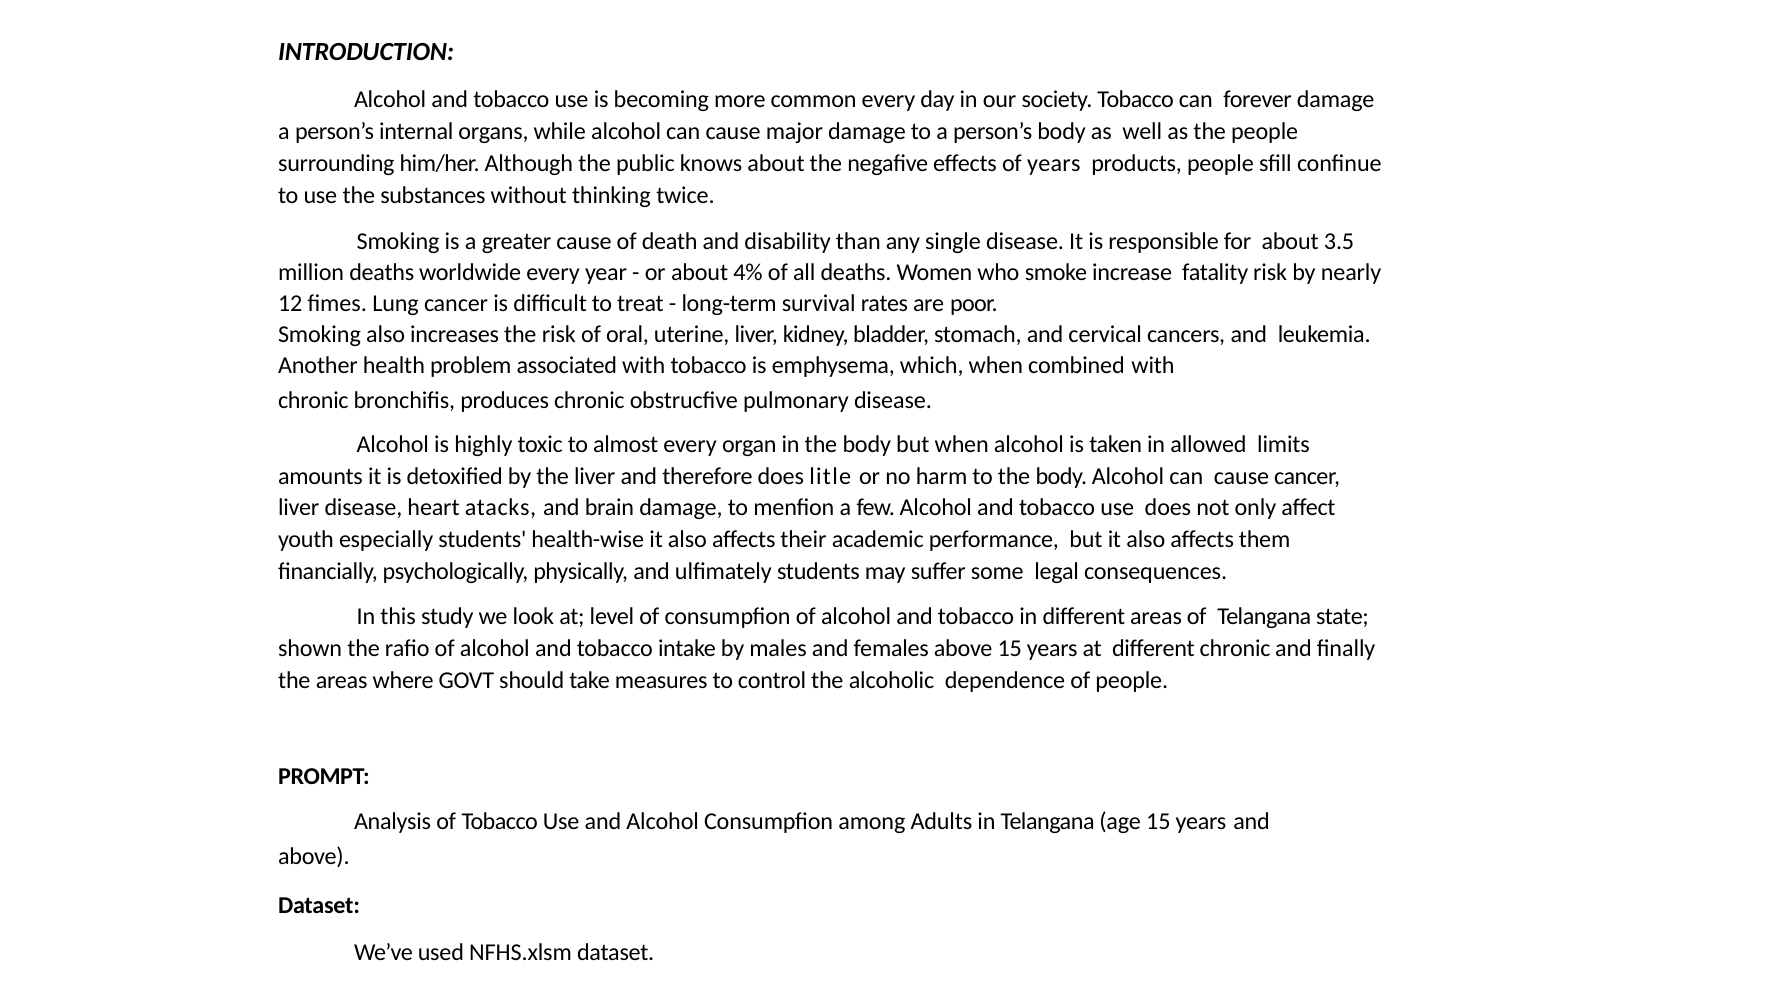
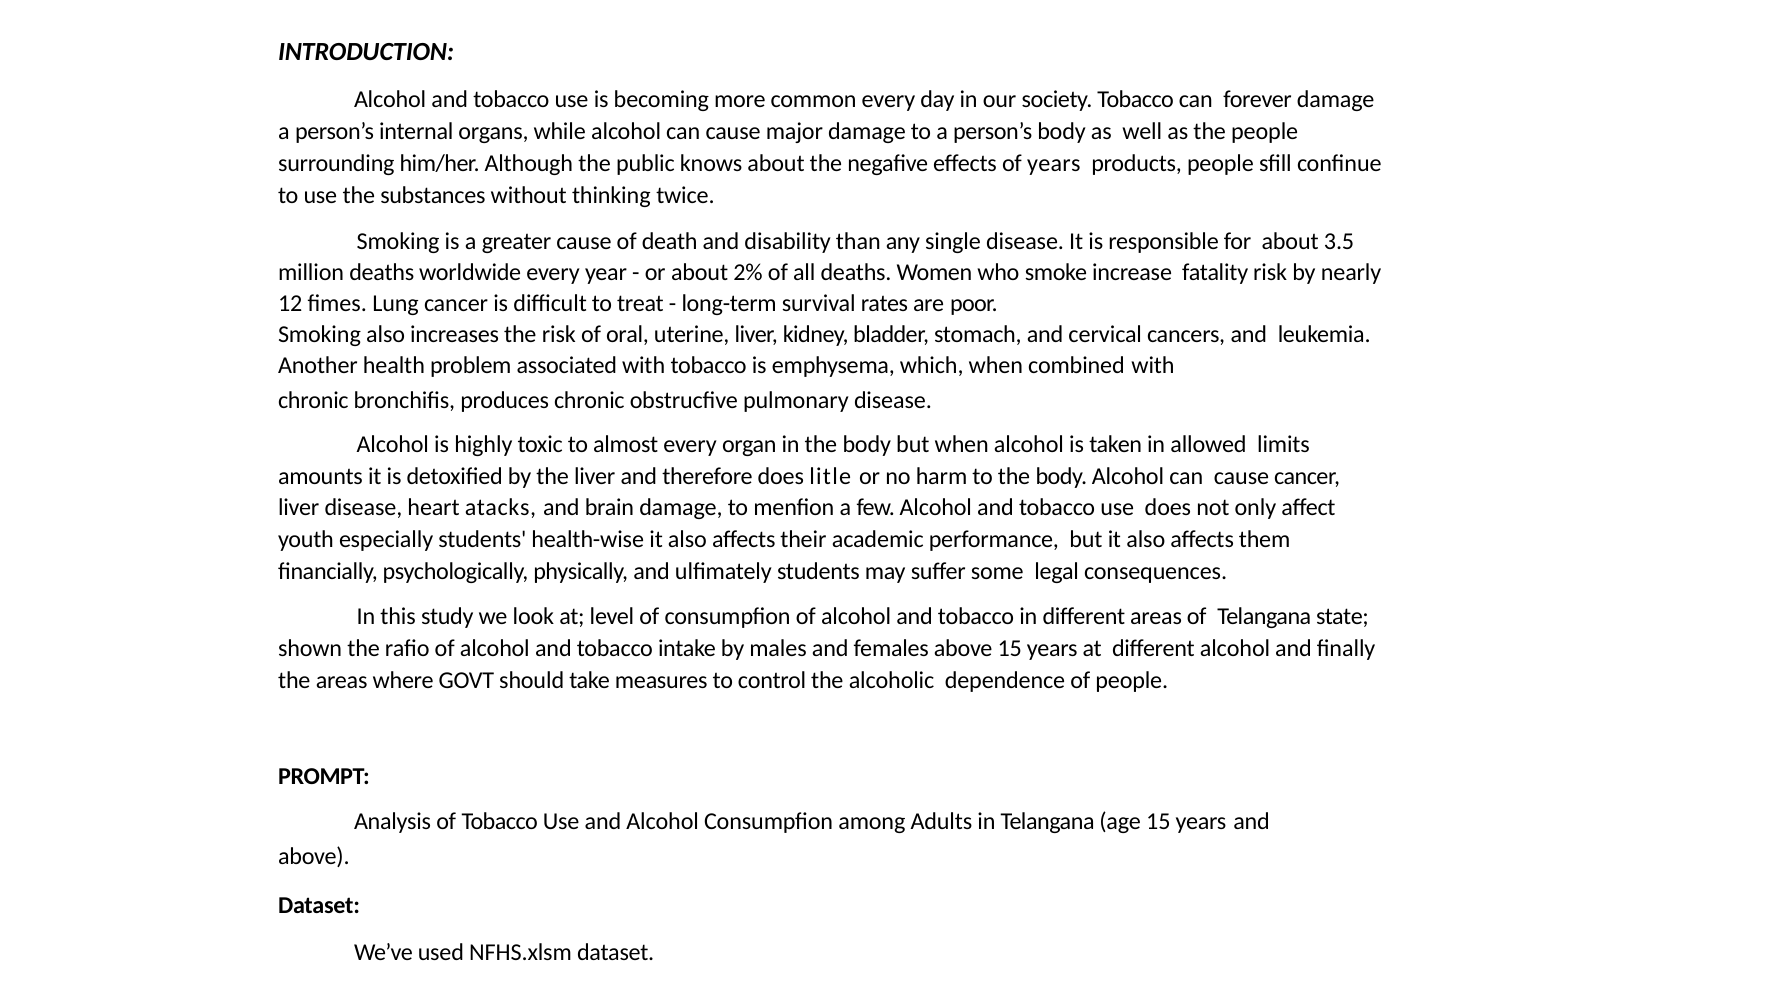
4%: 4% -> 2% (748, 273)
diﬀerent chronic: chronic -> alcohol (1235, 649)
